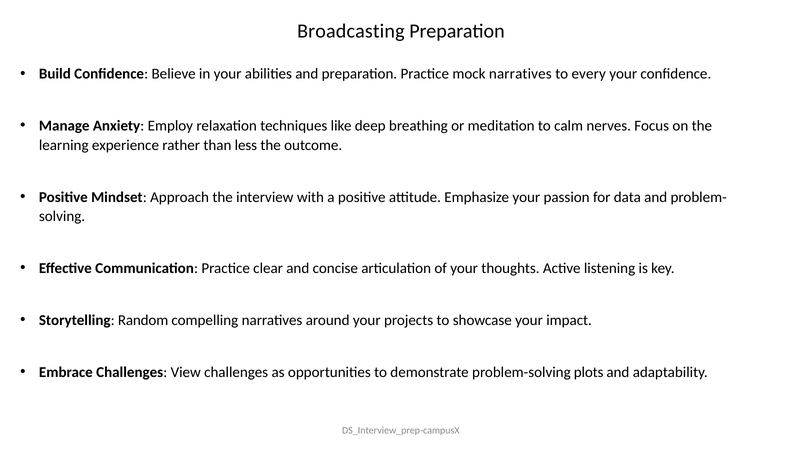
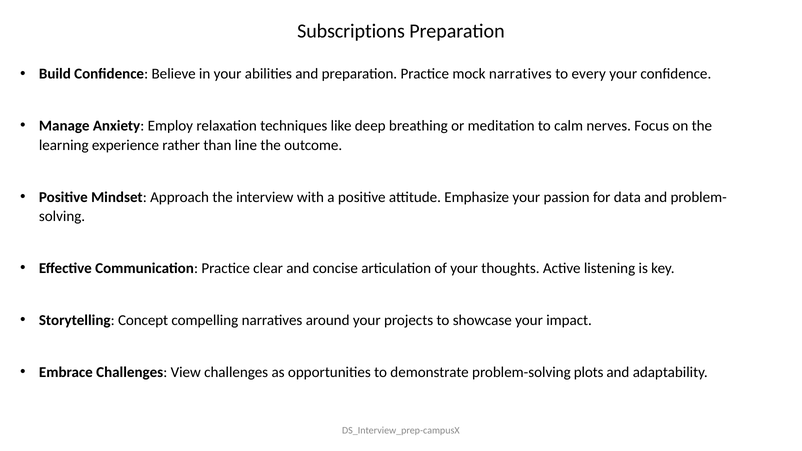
Broadcasting: Broadcasting -> Subscriptions (351, 31)
less: less -> line (246, 145)
Random: Random -> Concept (143, 320)
